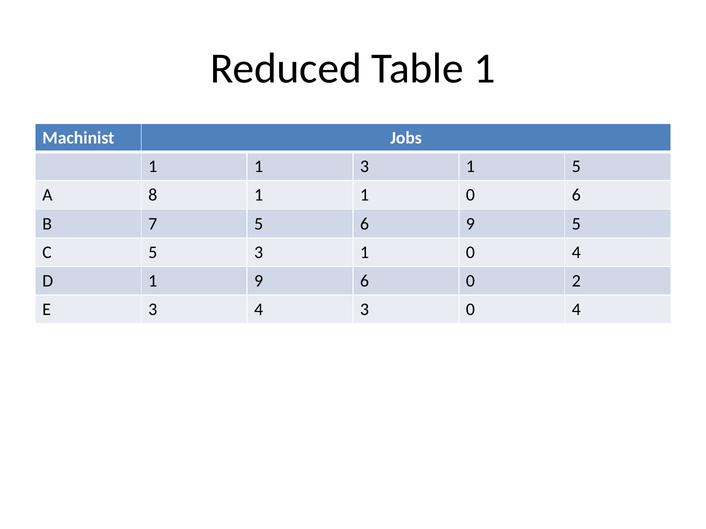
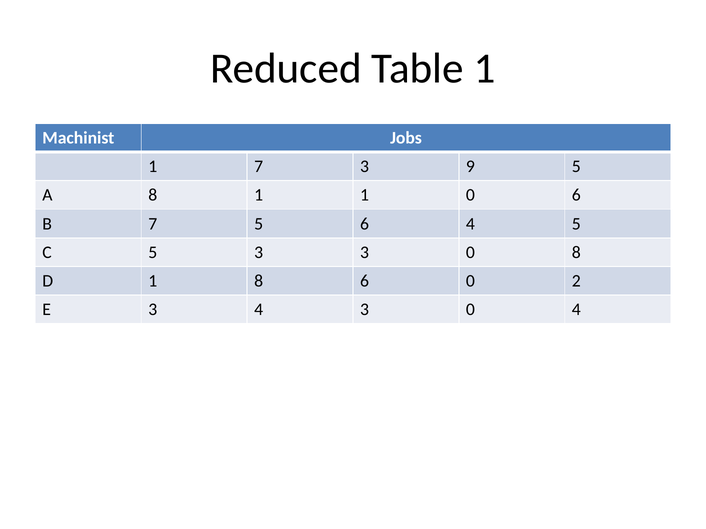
1: 1 -> 7 (259, 167)
1: 1 -> 9 (470, 167)
6 9: 9 -> 4 (470, 224)
5 3 1: 1 -> 3 (365, 253)
4: 4 -> 8 (576, 253)
1 9: 9 -> 8 (259, 281)
